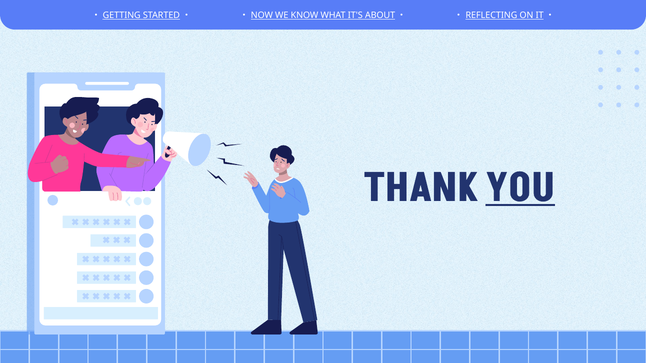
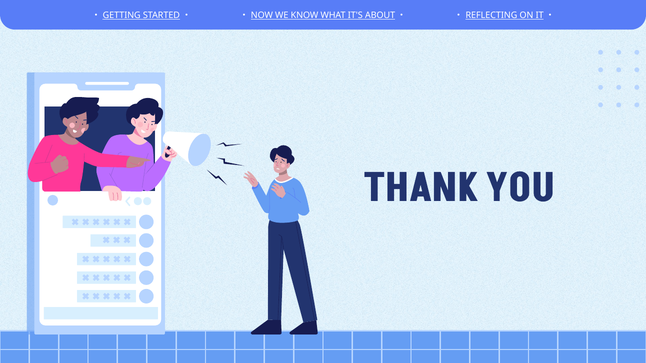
YOU underline: present -> none (520, 188)
